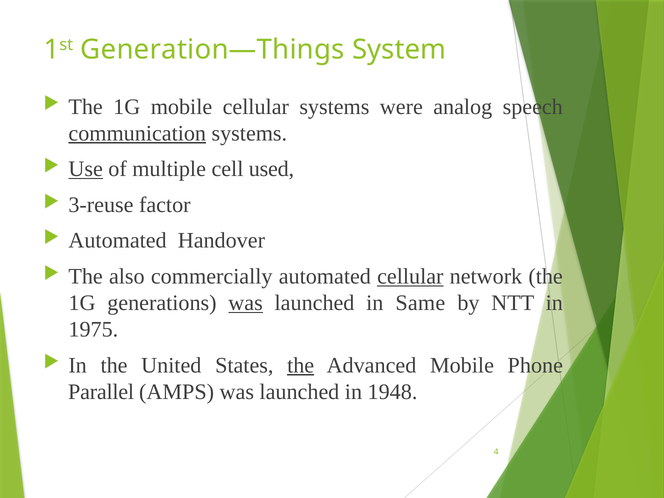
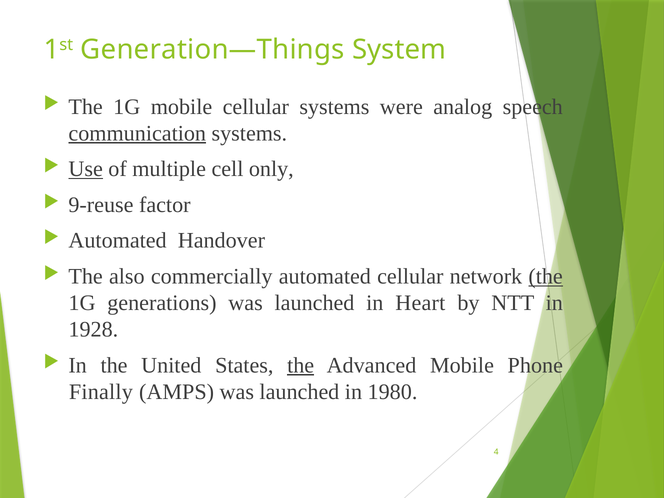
used: used -> only (271, 169)
3-reuse: 3-reuse -> 9-reuse (101, 205)
cellular underline: present -> none (410, 276)
the underline: none -> present (546, 276)
was underline: present -> none (246, 303)
Same: Same -> Heart (420, 303)
1975: 1975 -> 1928 (93, 330)
Parallel: Parallel -> Finally (101, 392)
1948: 1948 -> 1980 (393, 392)
